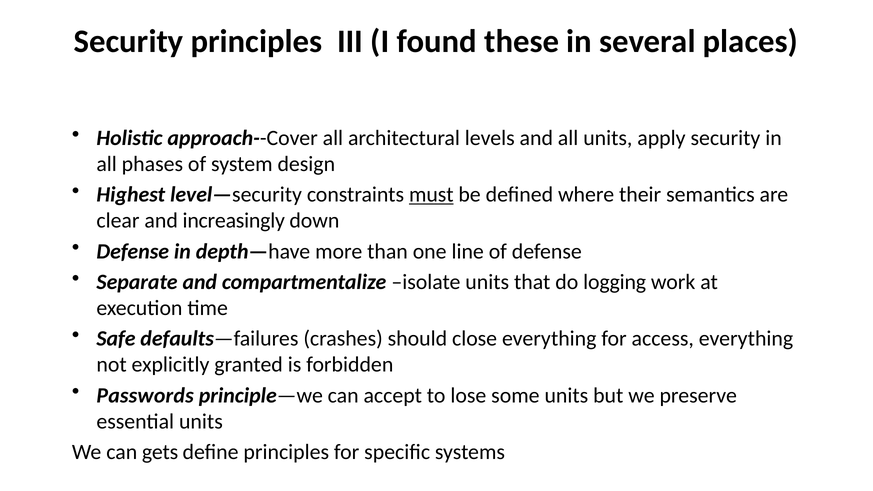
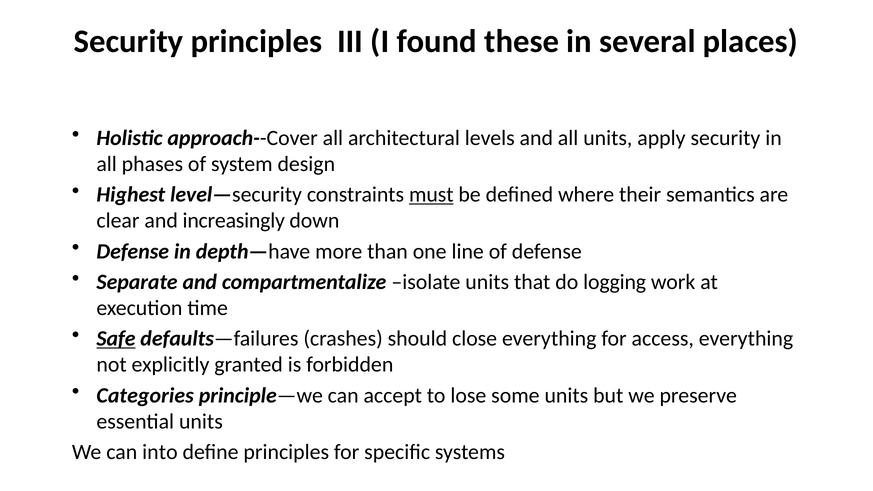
Safe underline: none -> present (116, 339)
Passwords: Passwords -> Categories (145, 395)
gets: gets -> into (160, 452)
